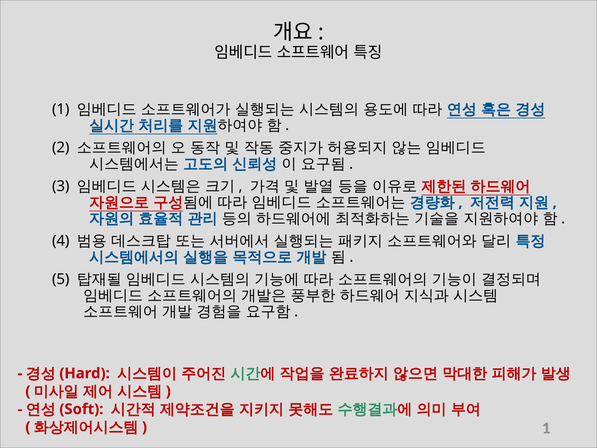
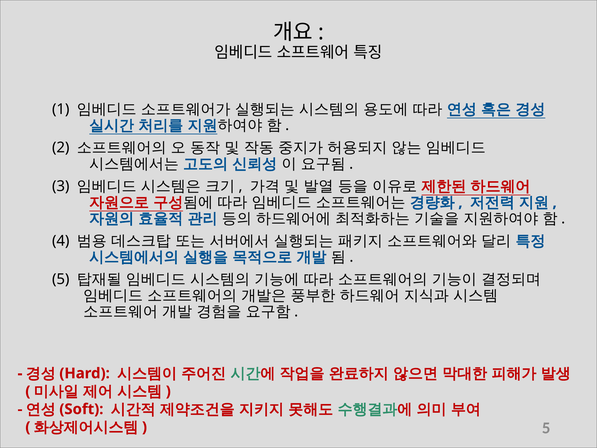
1: 1 -> 5 (546, 428)
